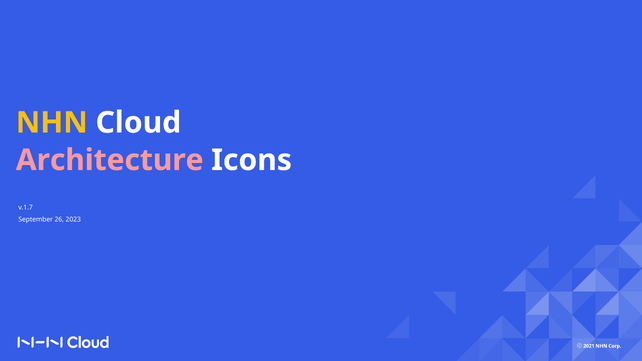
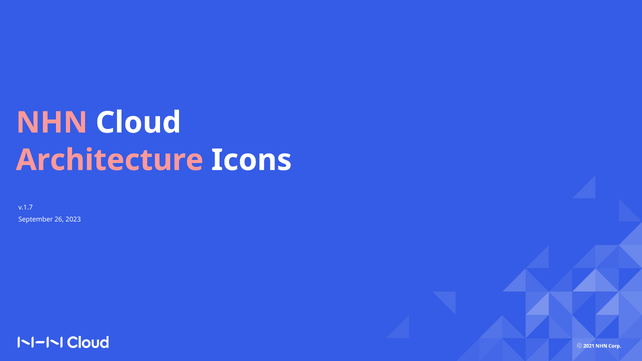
NHN colour: yellow -> pink (52, 123)
